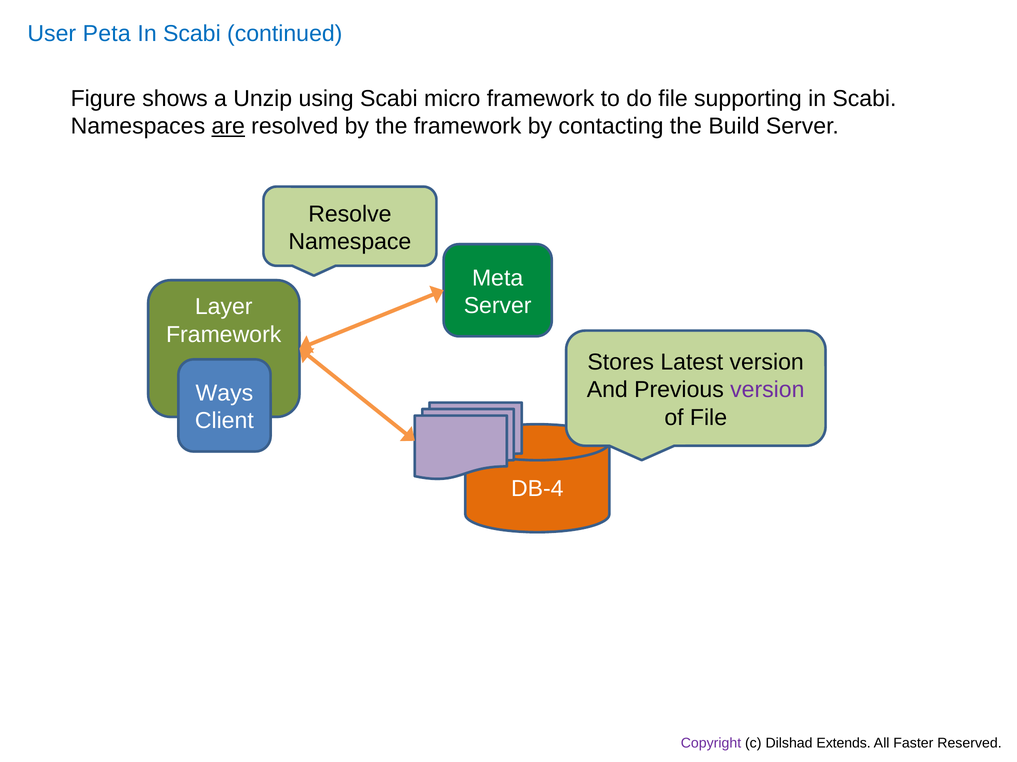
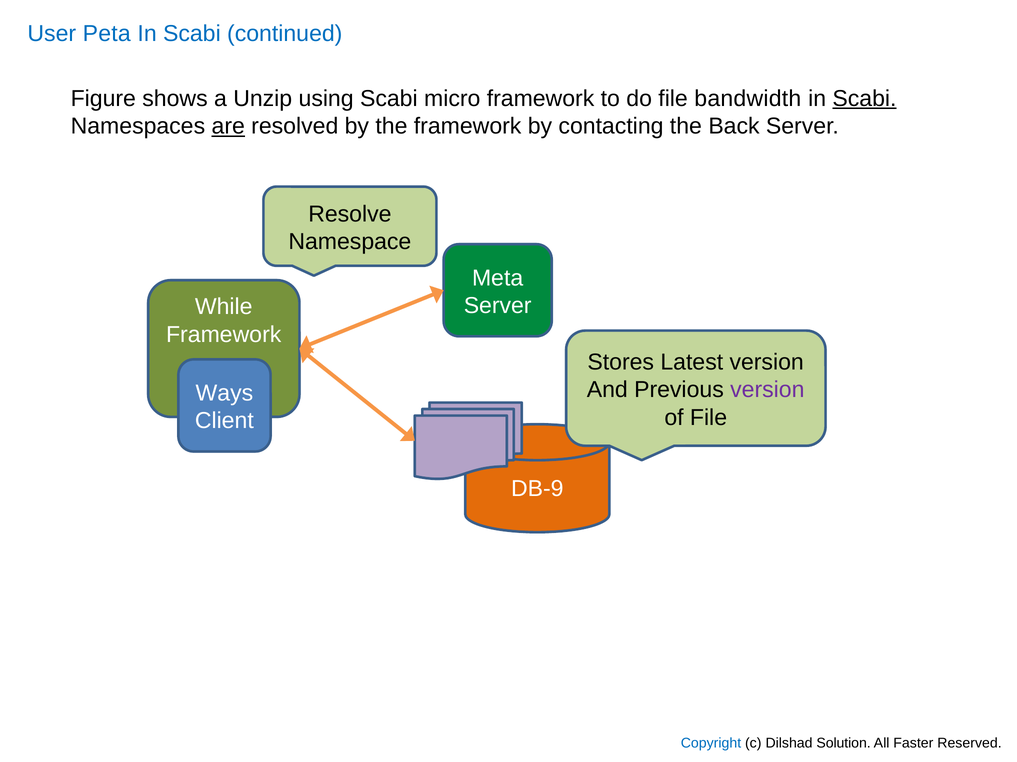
supporting: supporting -> bandwidth (748, 99)
Scabi underline: none -> present (864, 99)
Build: Build -> Back (734, 126)
Layer: Layer -> While (224, 307)
DB-4: DB-4 -> DB-9 (537, 489)
Copyright colour: purple -> blue (711, 744)
Extends: Extends -> Solution (844, 744)
